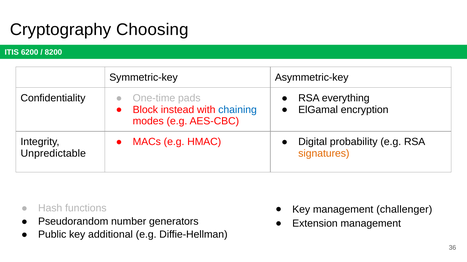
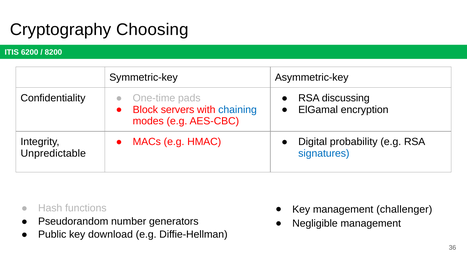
everything: everything -> discussing (346, 98)
instead: instead -> servers (178, 110)
signatures colour: orange -> blue (324, 154)
Extension: Extension -> Negligible (315, 224)
additional: additional -> download (110, 235)
